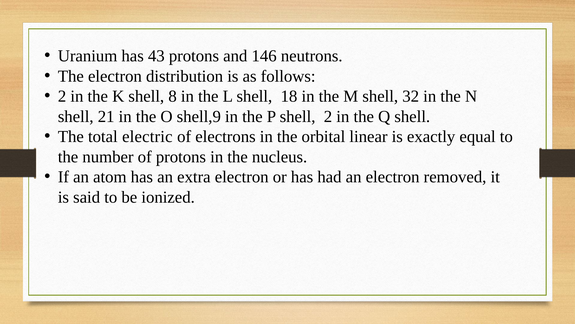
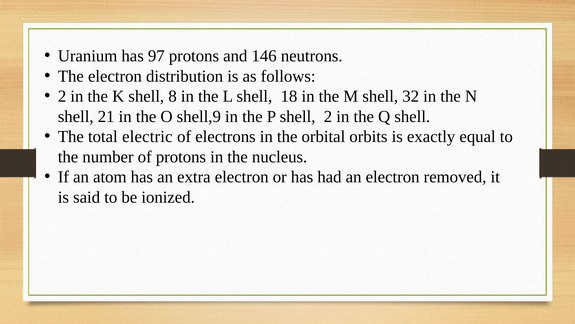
43: 43 -> 97 (156, 56)
linear: linear -> orbits (368, 136)
